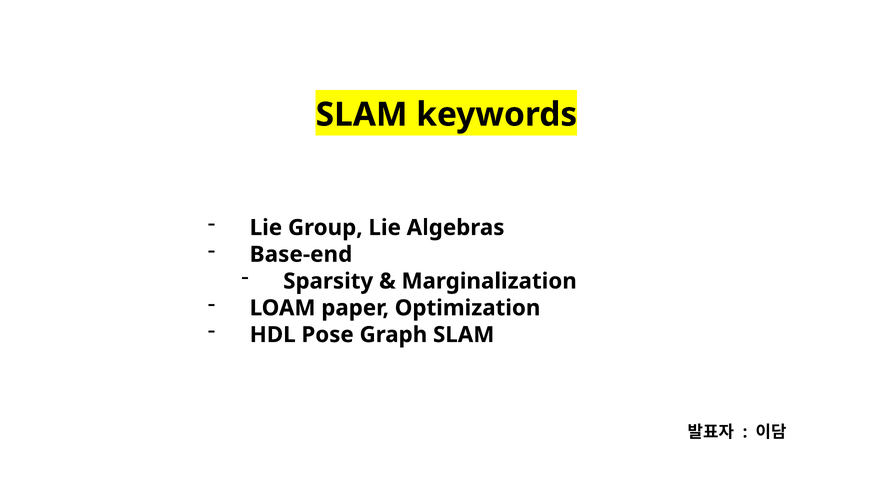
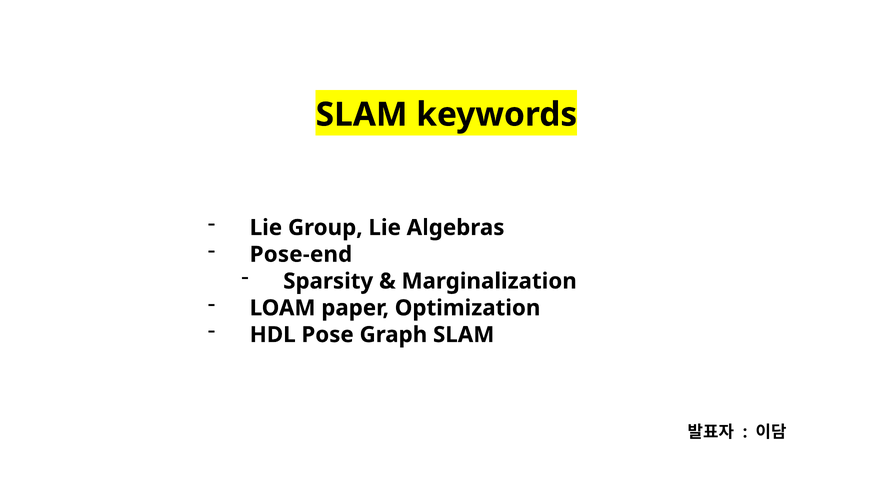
Base-end: Base-end -> Pose-end (301, 255)
